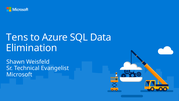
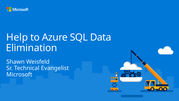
Tens: Tens -> Help (17, 37)
